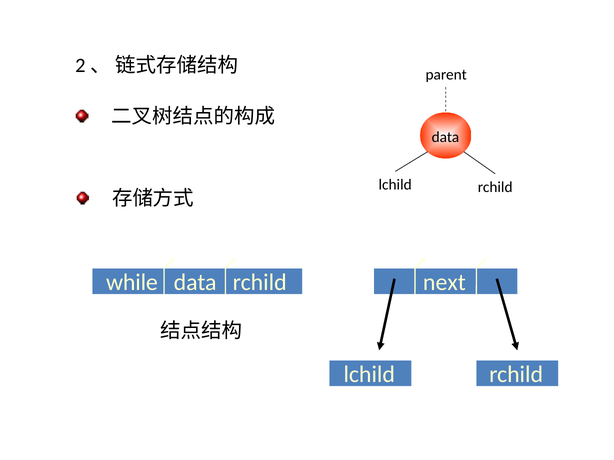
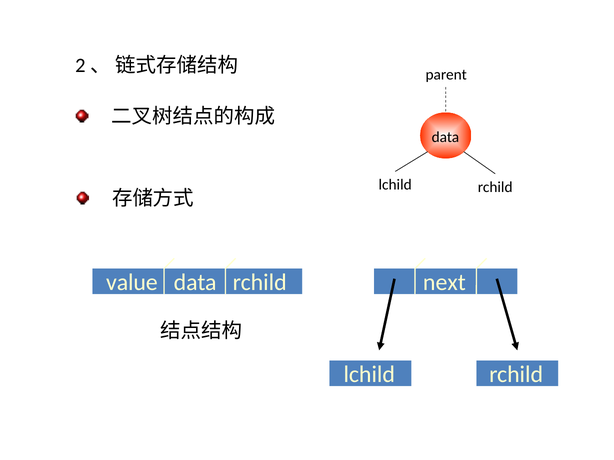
while: while -> value (132, 283)
